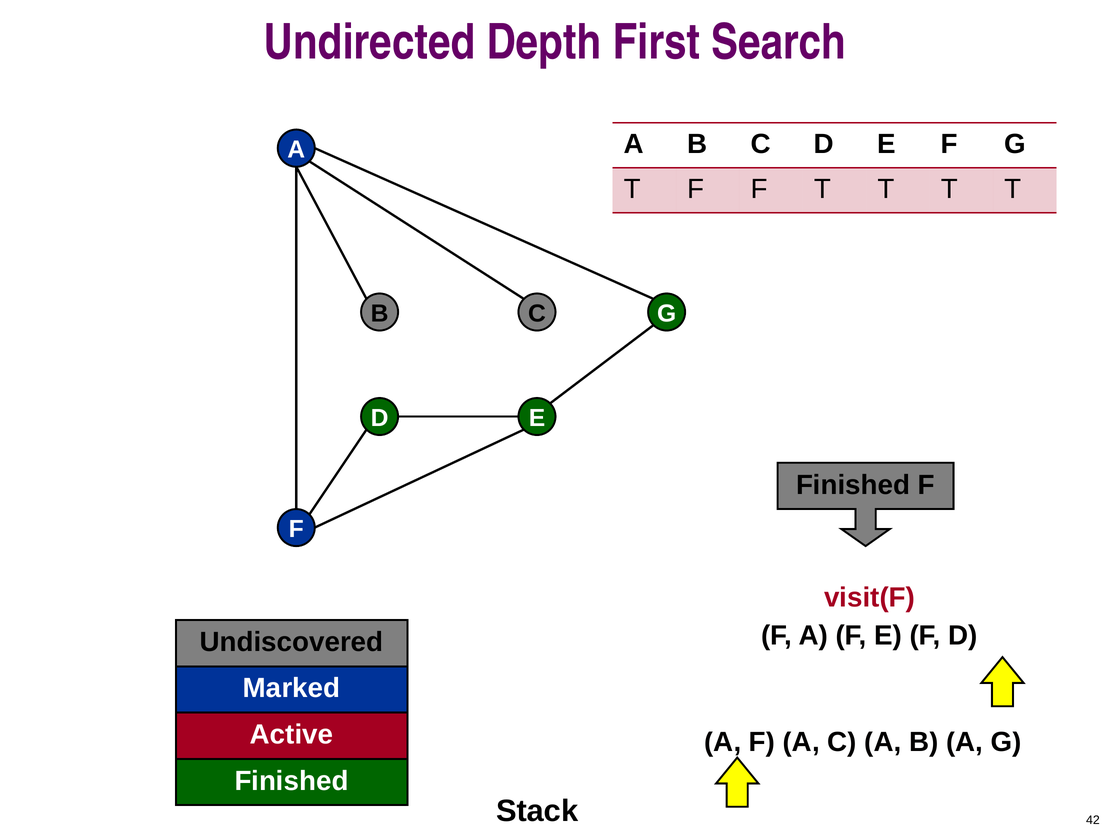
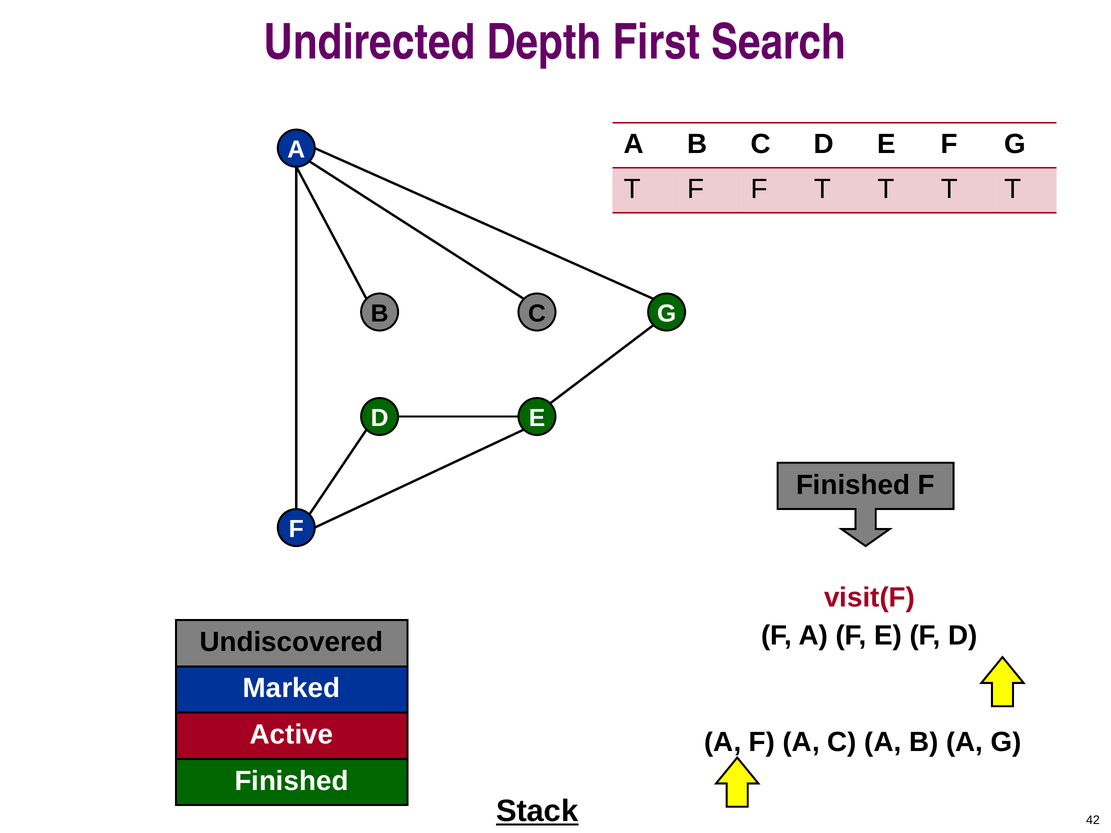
Stack underline: none -> present (537, 811)
